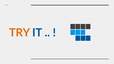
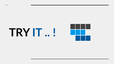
TRY colour: orange -> black (20, 33)
